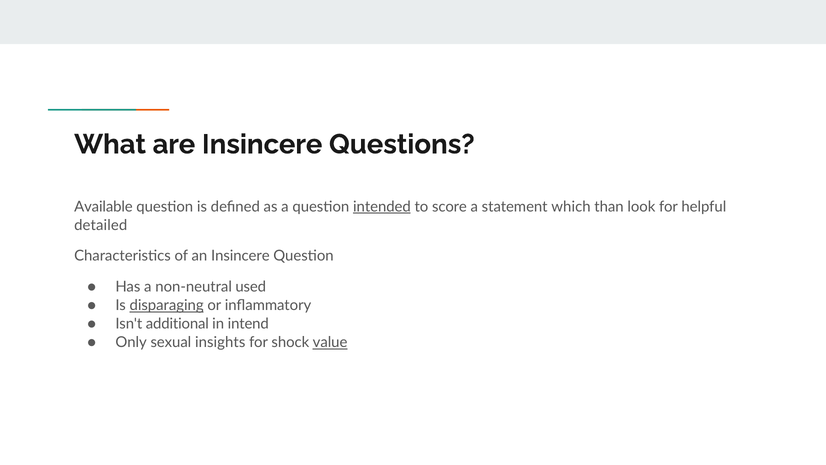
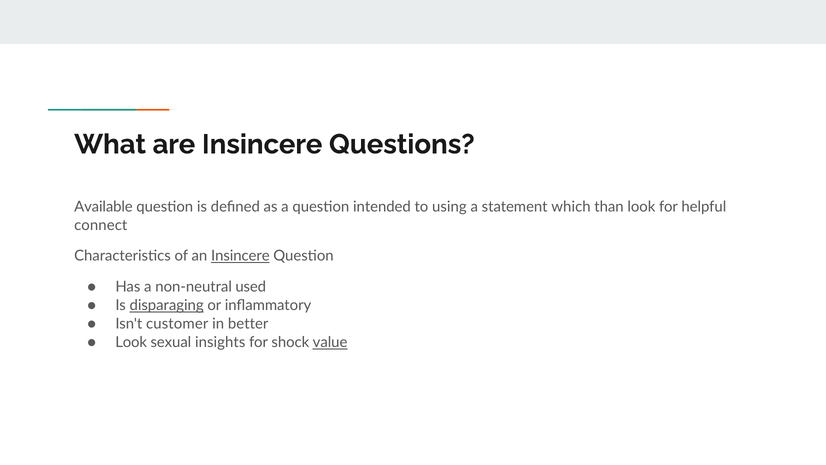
intended underline: present -> none (382, 206)
score: score -> using (449, 206)
detailed: detailed -> connect (101, 225)
Insincere underline: none -> present (240, 256)
additional: additional -> customer (177, 324)
intend: intend -> better (248, 324)
Only: Only -> Look (131, 342)
